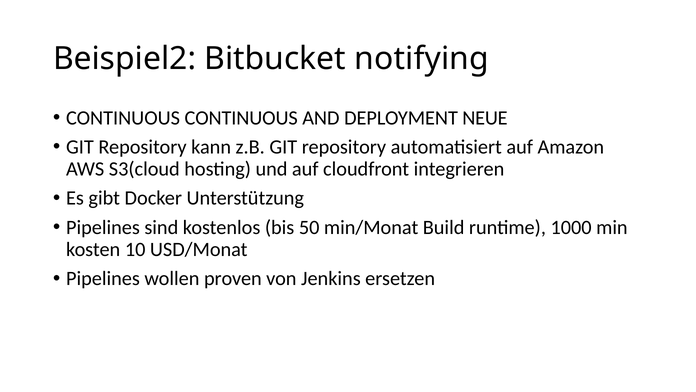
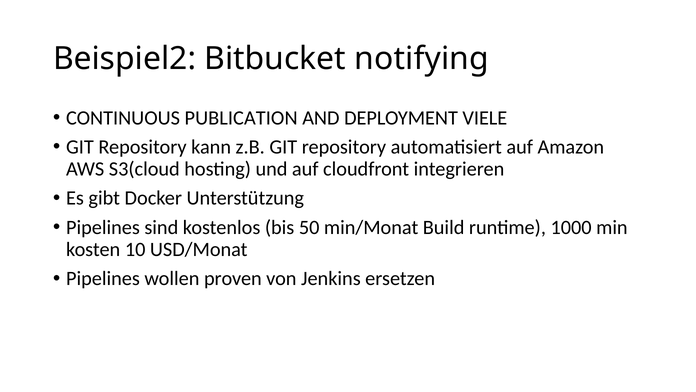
CONTINUOUS CONTINUOUS: CONTINUOUS -> PUBLICATION (241, 118)
NEUE: NEUE -> VIELE (485, 118)
